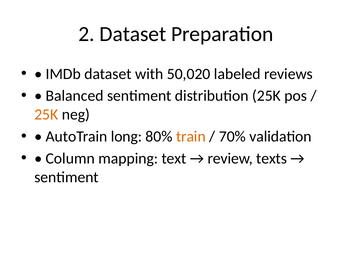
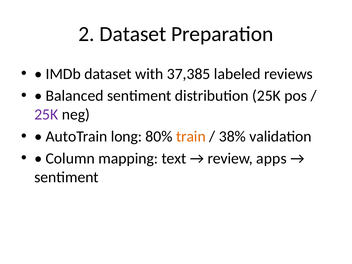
50,020: 50,020 -> 37,385 (189, 74)
25K colour: orange -> purple (46, 115)
70%: 70% -> 38% (232, 136)
texts: texts -> apps (271, 158)
